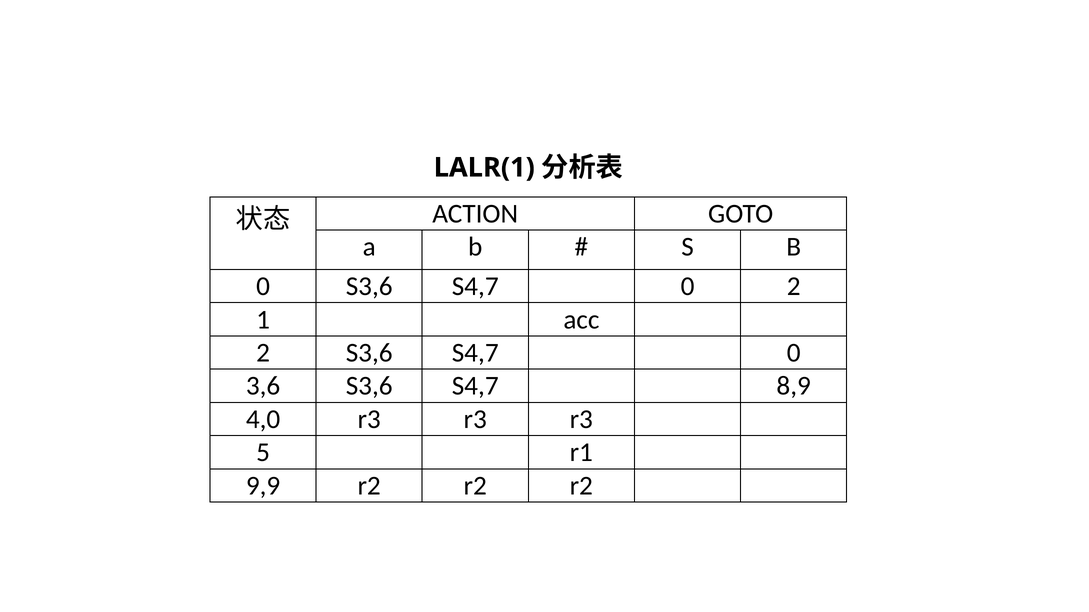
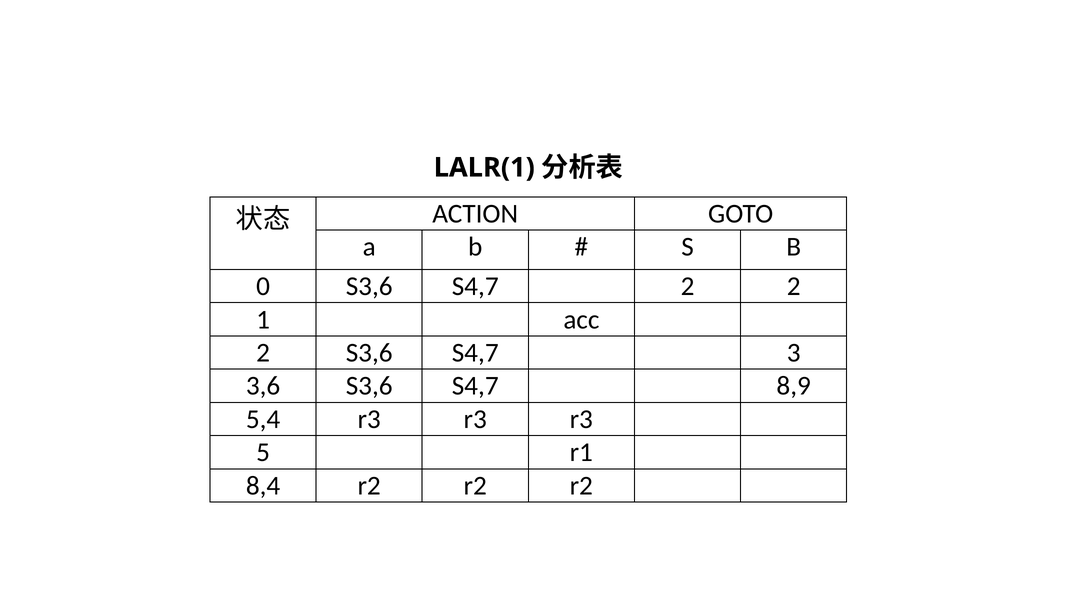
0 S3,6 S4,7 0: 0 -> 2 (688, 287)
2 S3,6 S4,7 0: 0 -> 3 (794, 353)
4,0: 4,0 -> 5,4 (263, 420)
9,9: 9,9 -> 8,4 (263, 486)
